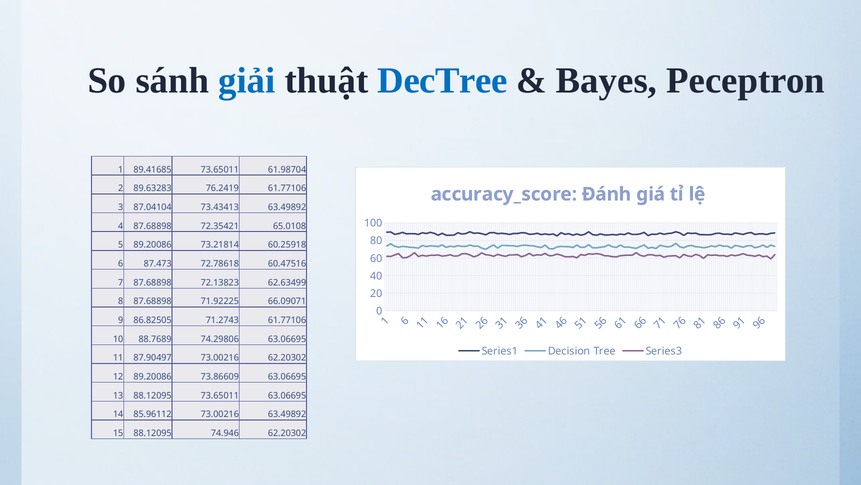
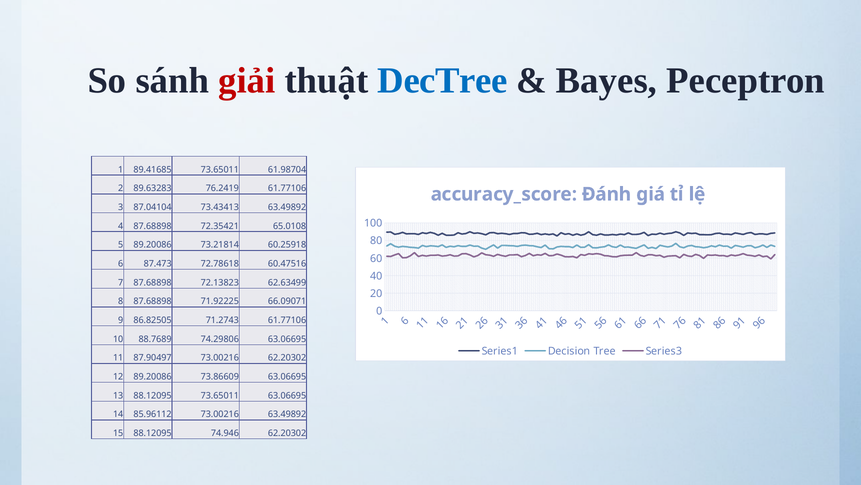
giải colour: blue -> red (247, 81)
